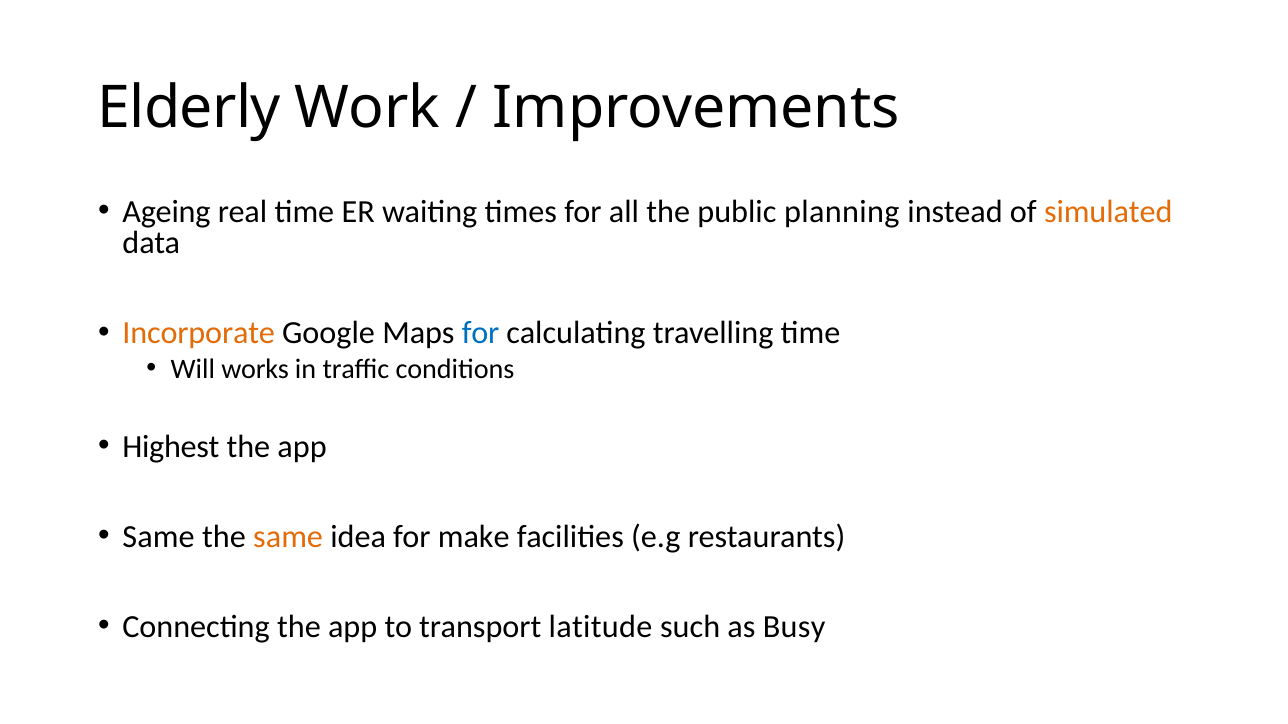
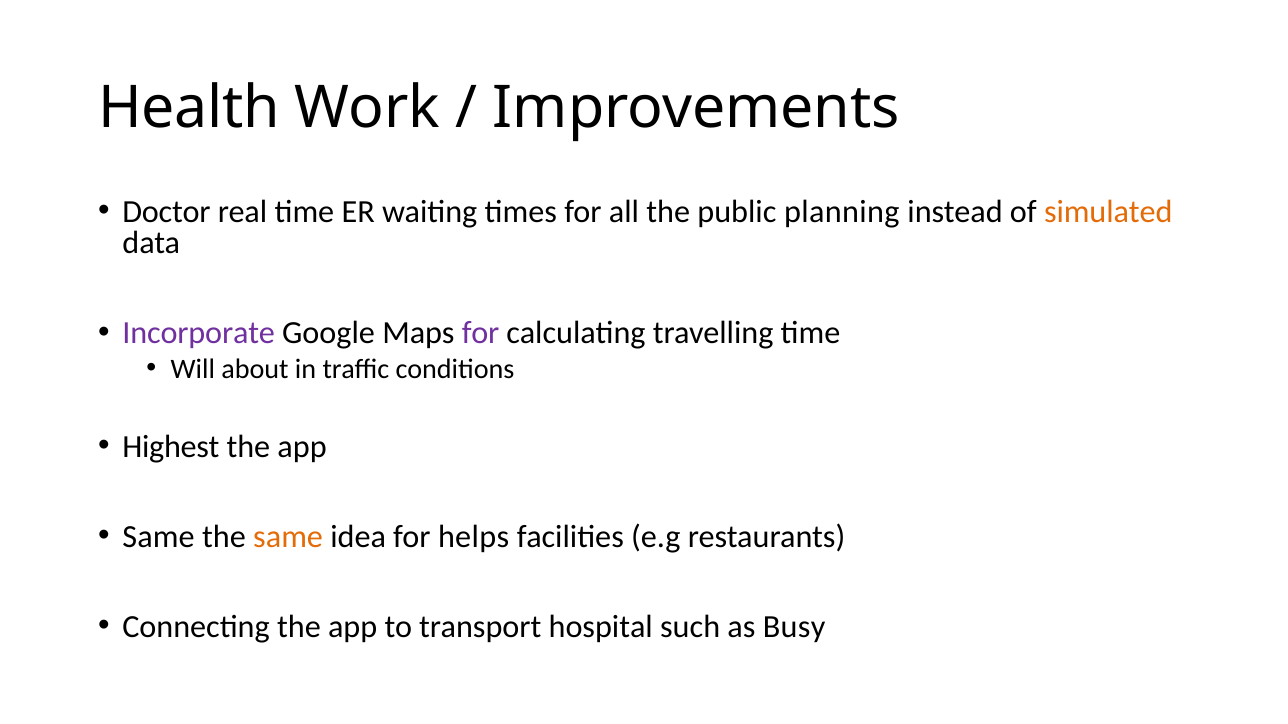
Elderly: Elderly -> Health (189, 108)
Ageing: Ageing -> Doctor (166, 212)
Incorporate colour: orange -> purple (199, 334)
for colour: blue -> purple (481, 334)
works: works -> about (255, 369)
make: make -> helps (474, 537)
latitude: latitude -> hospital (601, 627)
